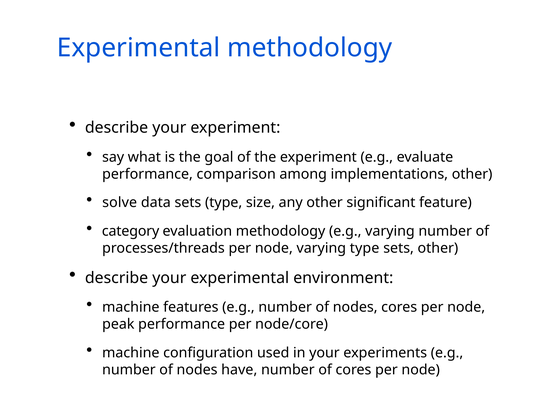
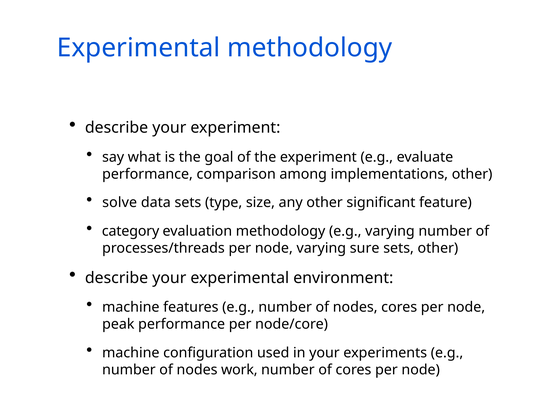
varying type: type -> sure (365, 248)
have: have -> work (239, 370)
